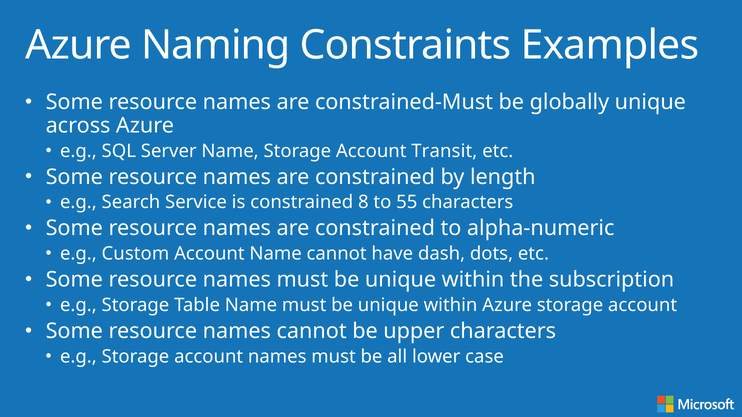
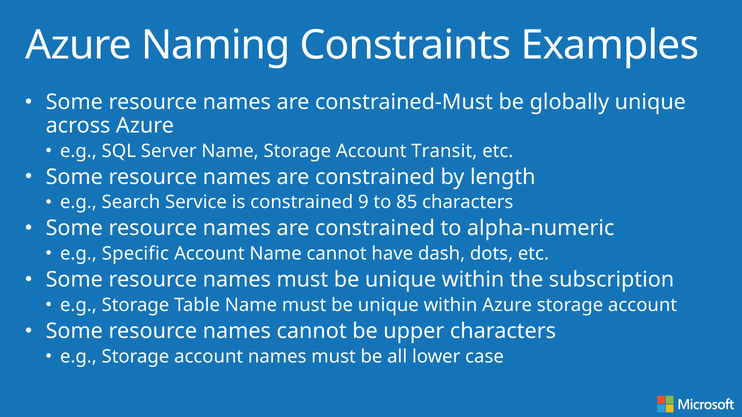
8: 8 -> 9 (363, 202)
55: 55 -> 85 (407, 202)
Custom: Custom -> Specific (135, 254)
